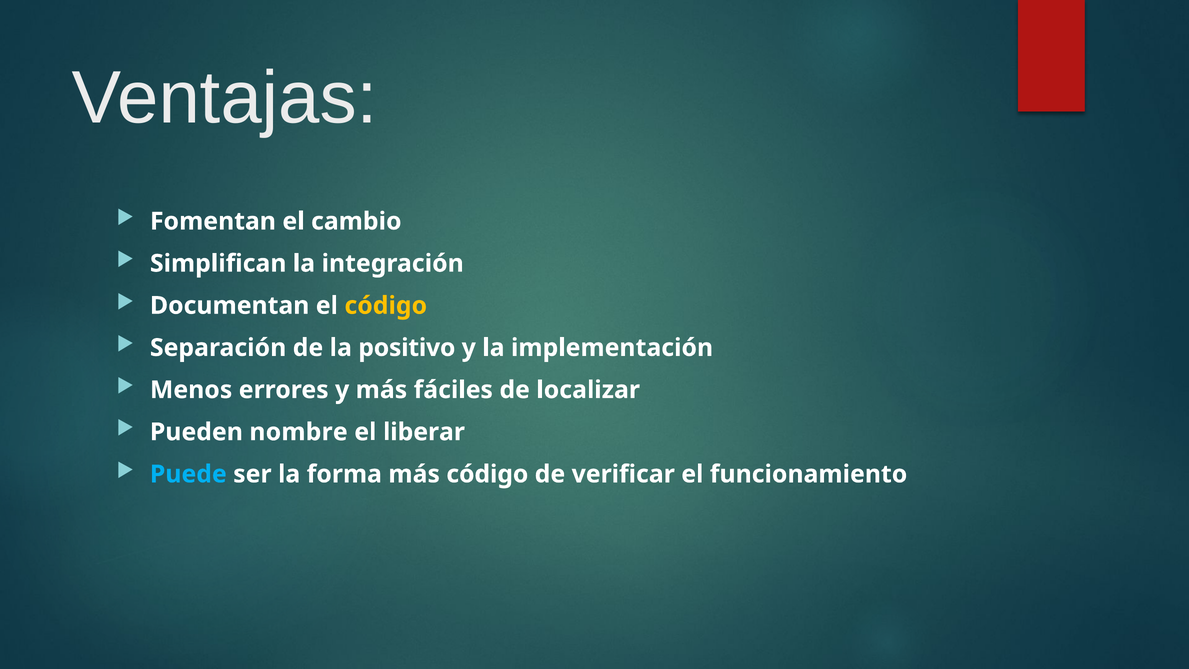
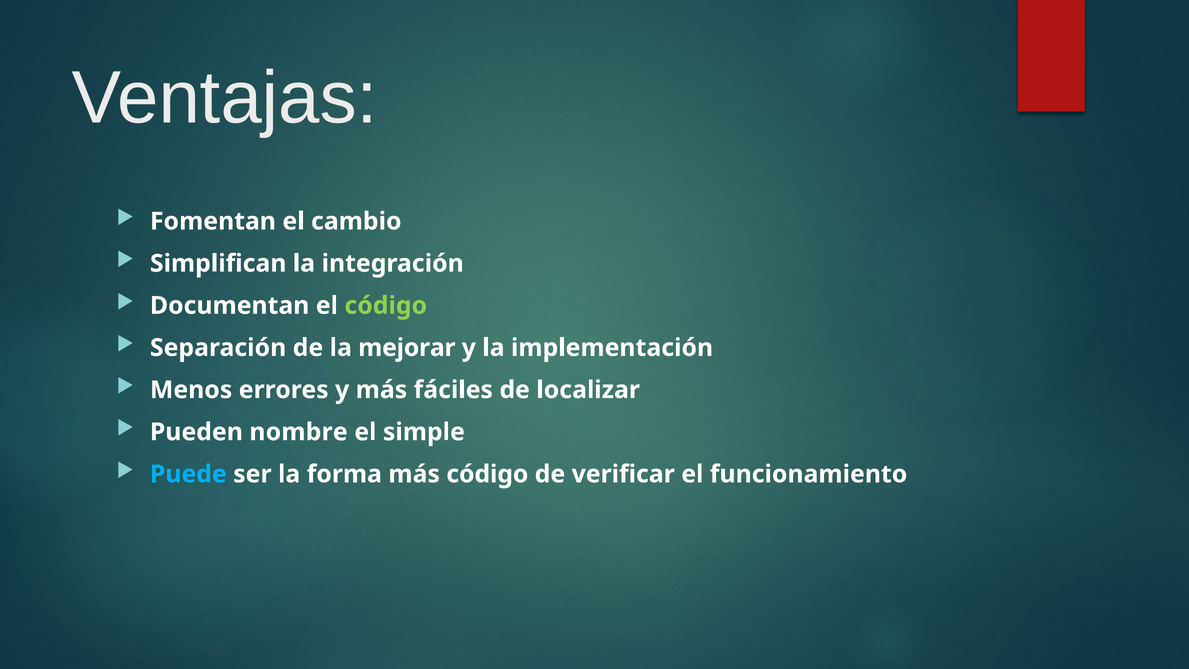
código colour: yellow -> light green (386, 306)
positivo: positivo -> mejorar (407, 348)
liberar: liberar -> simple (424, 432)
